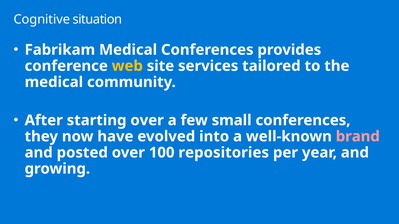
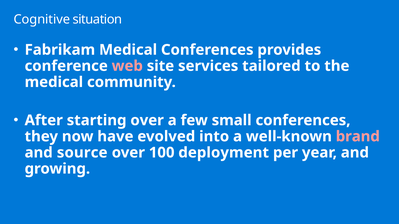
web colour: yellow -> pink (127, 66)
posted: posted -> source (82, 153)
repositories: repositories -> deployment (224, 153)
